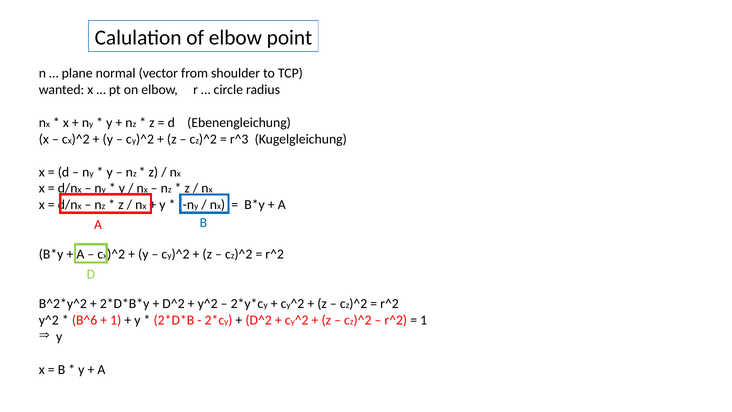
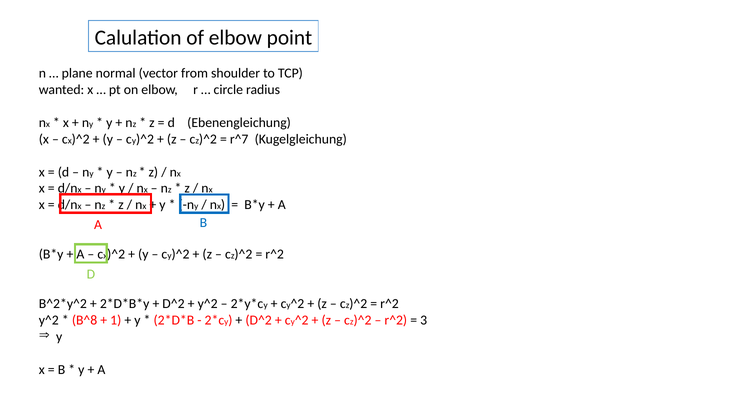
r^3: r^3 -> r^7 (239, 139)
B^6: B^6 -> B^8 (85, 320)
1: 1 -> 3 (424, 320)
